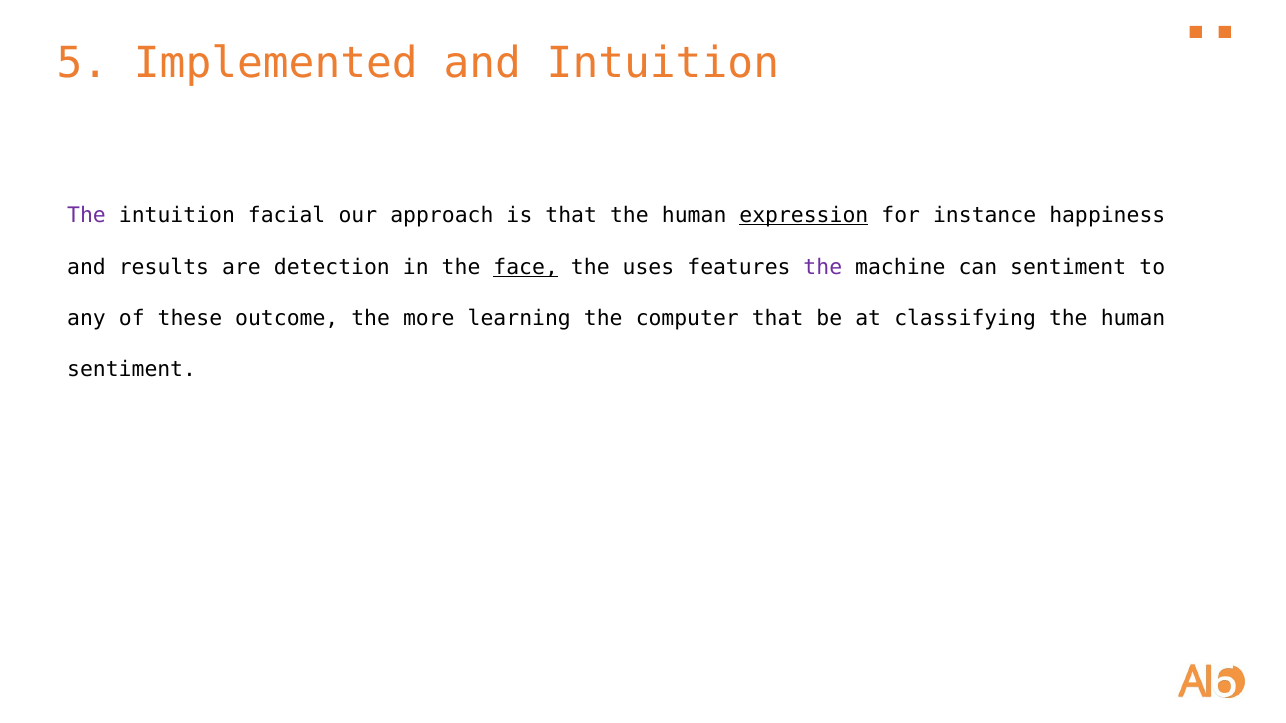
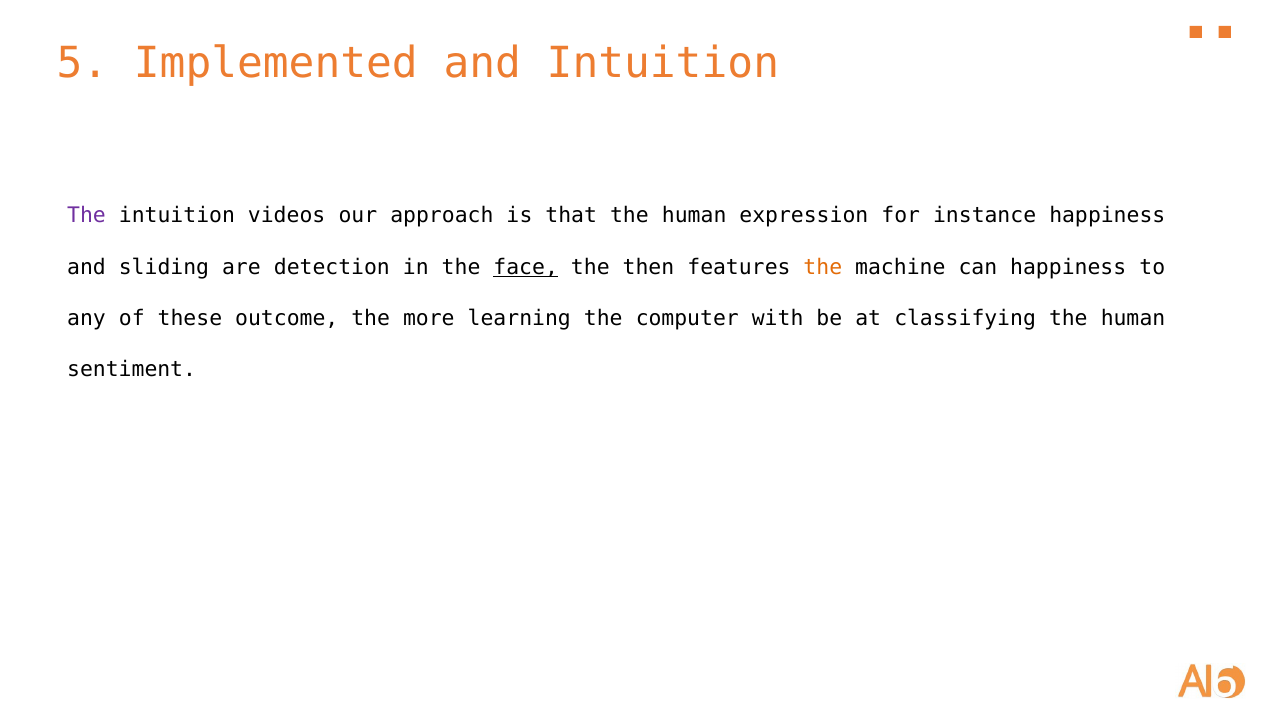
facial: facial -> videos (287, 216)
expression underline: present -> none (804, 216)
results: results -> sliding (164, 267)
uses: uses -> then (648, 267)
the colour: purple -> orange (823, 267)
can sentiment: sentiment -> happiness (1068, 267)
computer that: that -> with (778, 319)
